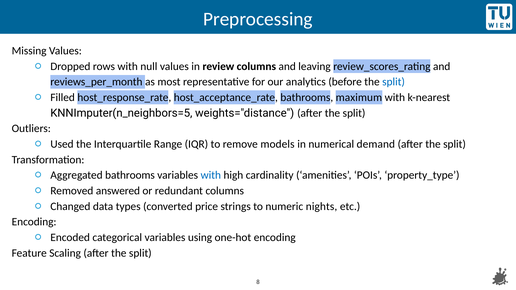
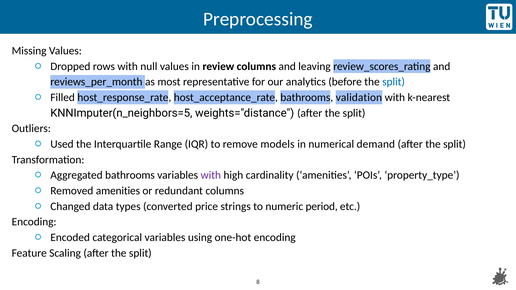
maximum: maximum -> validation (359, 98)
with colour: blue -> purple (211, 175)
Removed answered: answered -> amenities (118, 191)
nights: nights -> period (322, 207)
